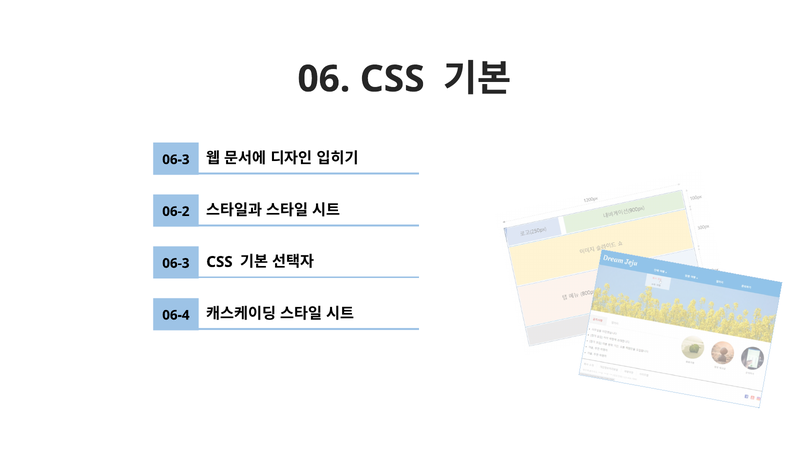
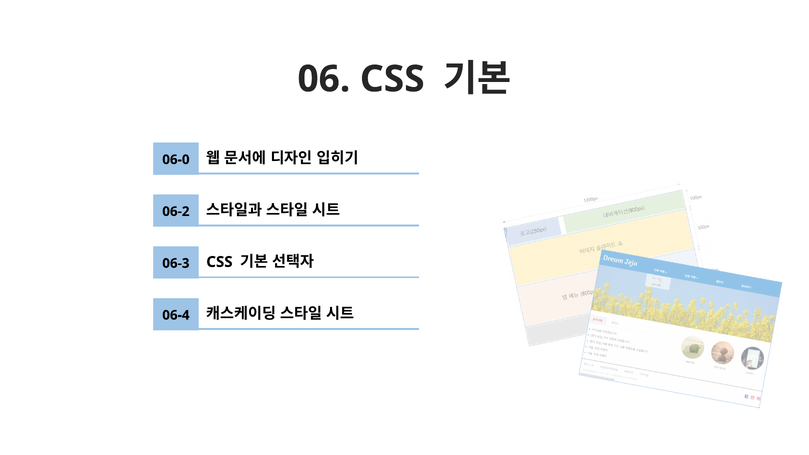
06-3: 06-3 -> 06-0 (176, 160)
